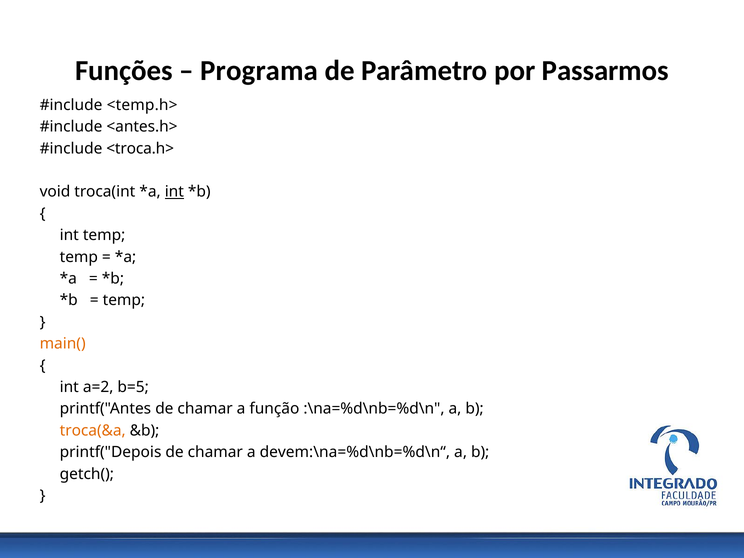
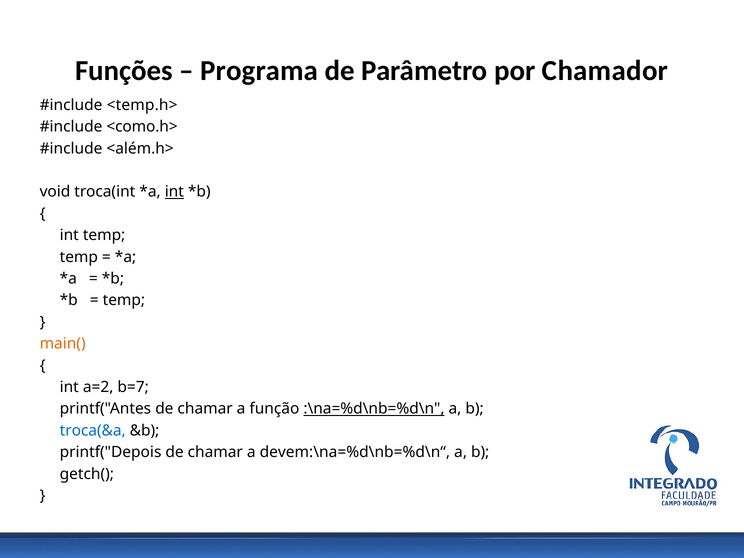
Passarmos: Passarmos -> Chamador (605, 71)
<antes.h>: <antes.h> -> <como.h> (142, 127)
<troca.h>: <troca.h> -> <além.h> (140, 148)
b=5: b=5 -> b=7 (133, 387)
:\na=%d\nb=%d\n underline: none -> present (374, 409)
troca(&a colour: orange -> blue (93, 431)
